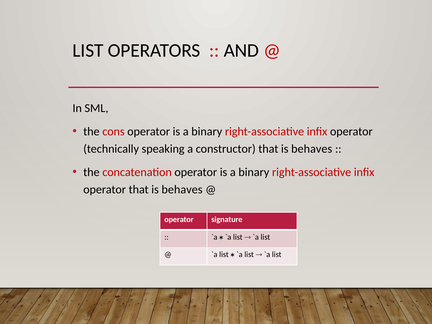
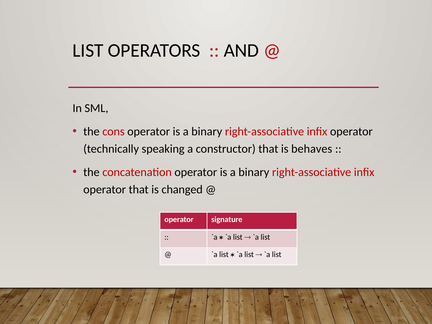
operator that is behaves: behaves -> changed (182, 190)
